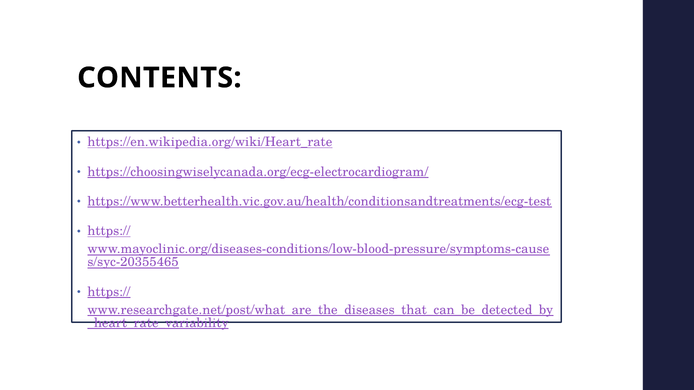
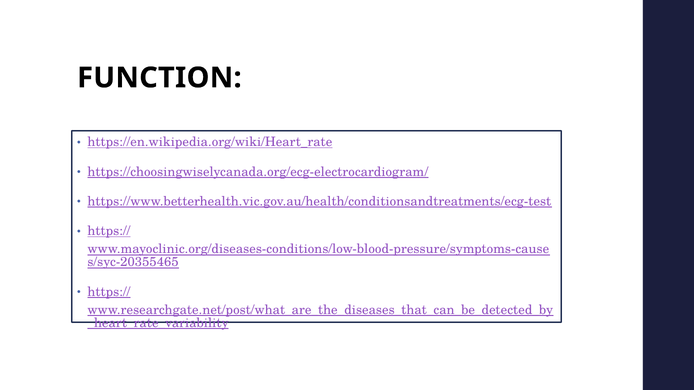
CONTENTS: CONTENTS -> FUNCTION (159, 78)
